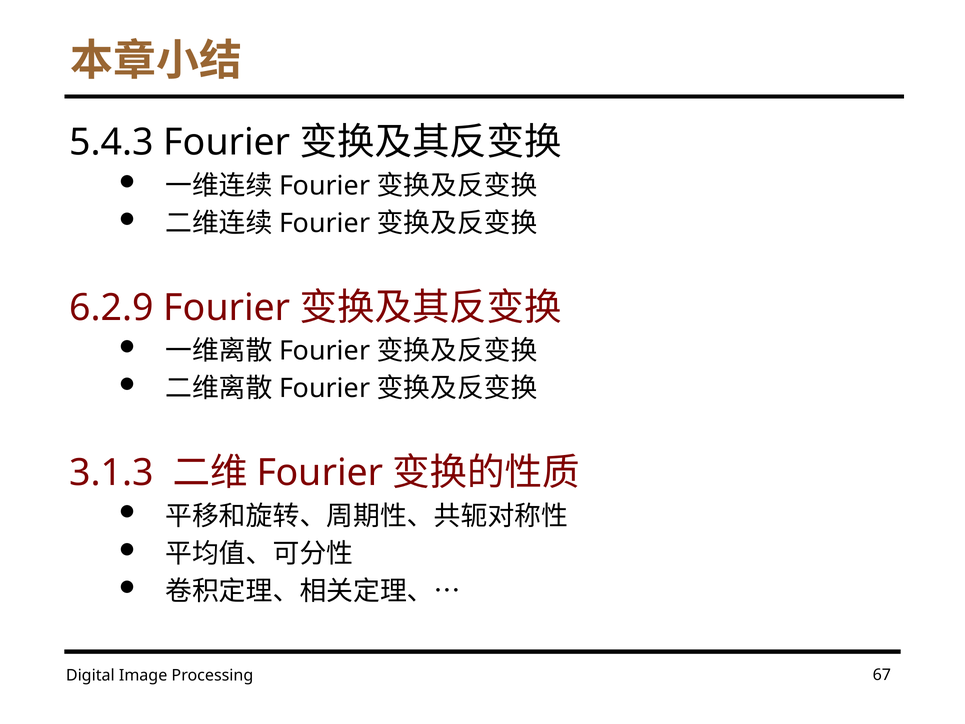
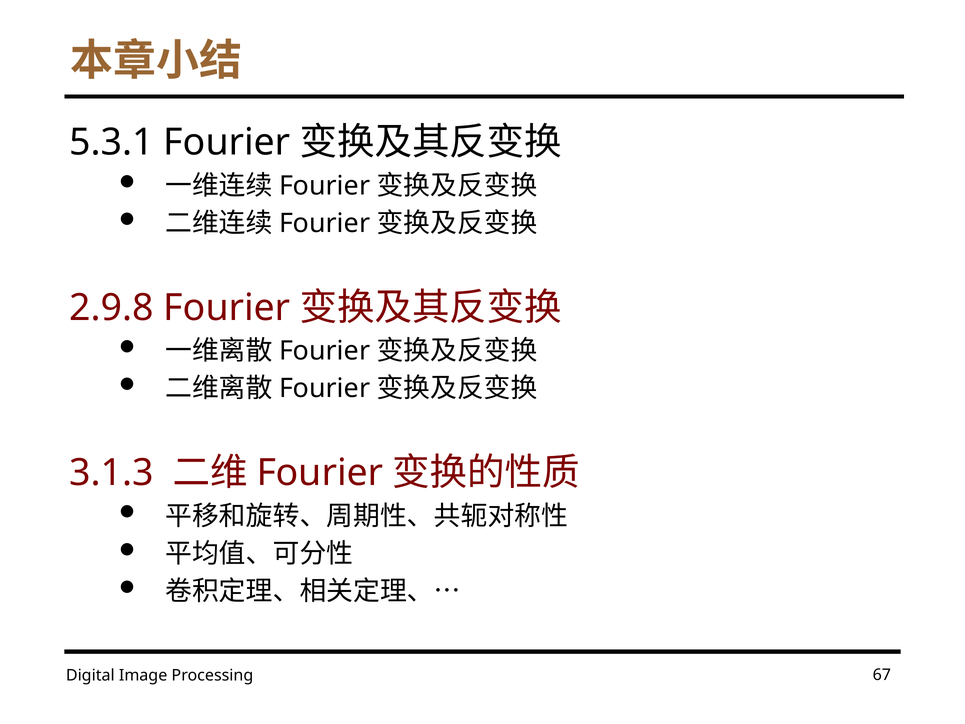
5.4.3: 5.4.3 -> 5.3.1 (112, 143)
6.2.9: 6.2.9 -> 2.9.8 (112, 308)
